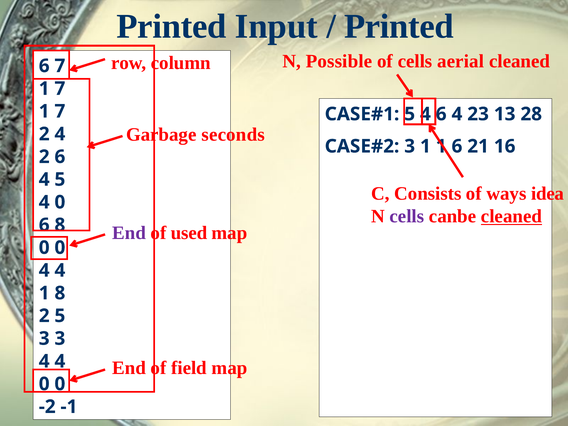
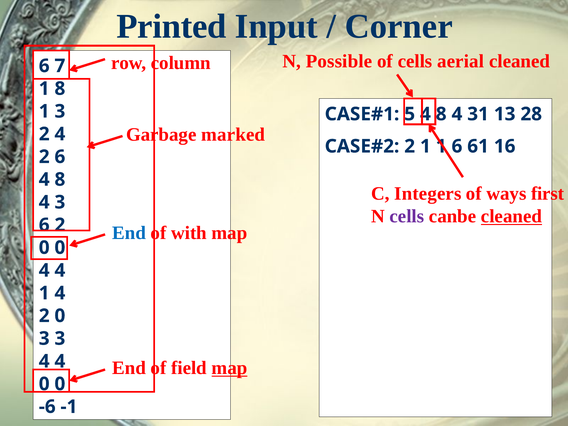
Printed: Printed -> Corner (399, 26)
7: 7 -> 8 (60, 89)
7: 7 -> 3 (60, 111)
5 4 6: 6 -> 8 (441, 114)
23: 23 -> 31 (478, 114)
seconds: seconds -> marked (233, 135)
3: 3 -> 2 (410, 146)
21: 21 -> 61 (478, 146)
5: 5 -> 8 (60, 179)
Consists: Consists -> Integers (428, 194)
idea: idea -> first (548, 194)
0: 0 -> 3 (60, 202)
6 8: 8 -> 2 (60, 225)
End colour: purple -> blue (129, 233)
used: used -> with (189, 233)
1 8: 8 -> 4 (60, 293)
5: 5 -> 0 (60, 316)
map underline: none -> present (229, 368)
-2: -2 -> -6 (47, 407)
